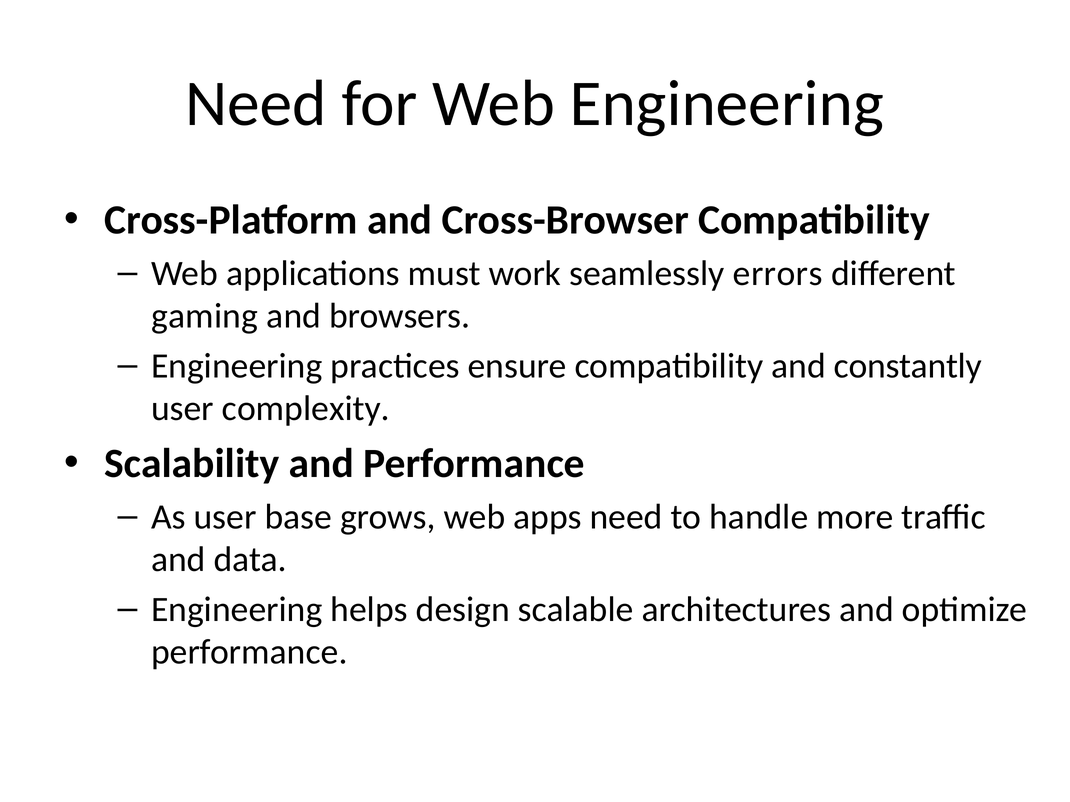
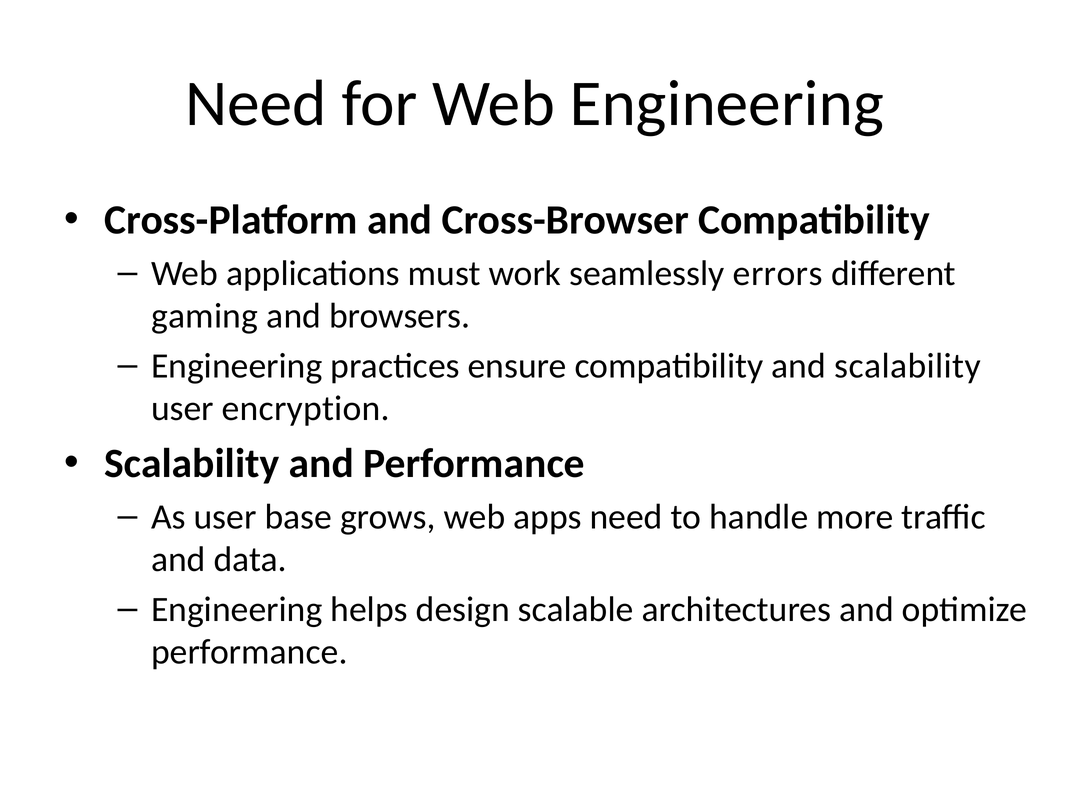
and constantly: constantly -> scalability (908, 366)
complexity: complexity -> encryption (306, 409)
